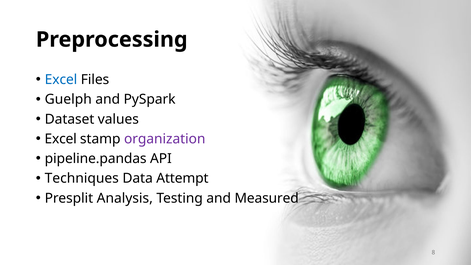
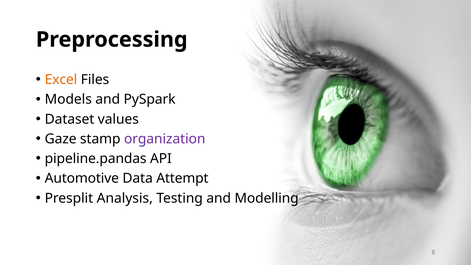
Excel colour: blue -> orange (61, 80)
Guelph: Guelph -> Models (68, 99)
Excel: Excel -> Gaze (61, 139)
Techniques: Techniques -> Automotive (82, 178)
Measured: Measured -> Modelling (267, 198)
